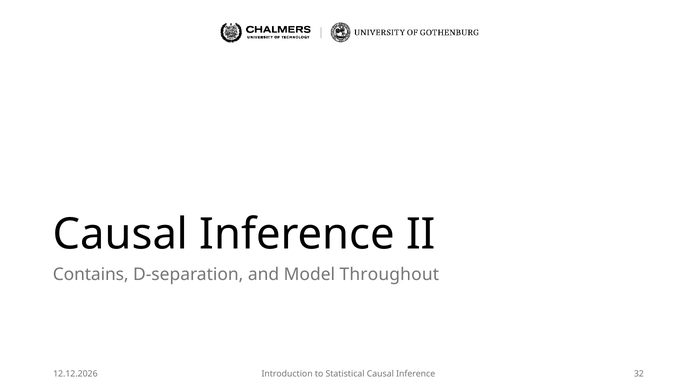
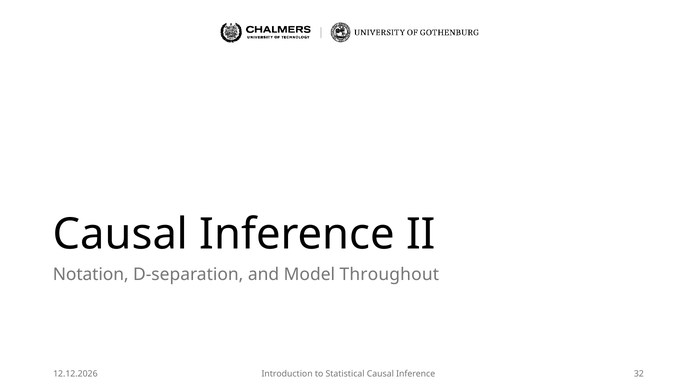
Contains: Contains -> Notation (91, 274)
